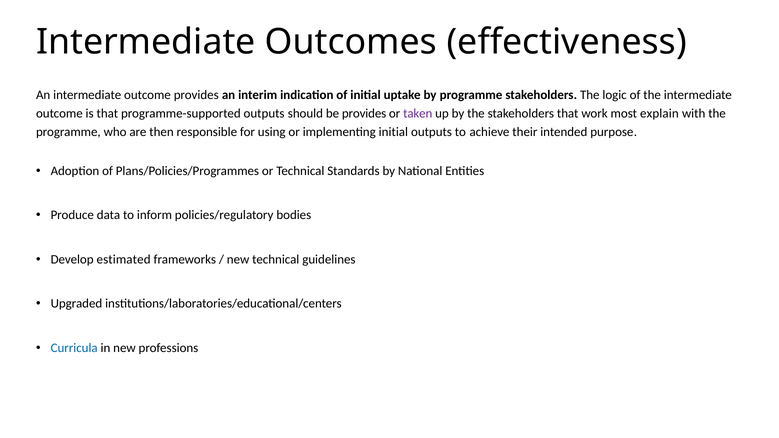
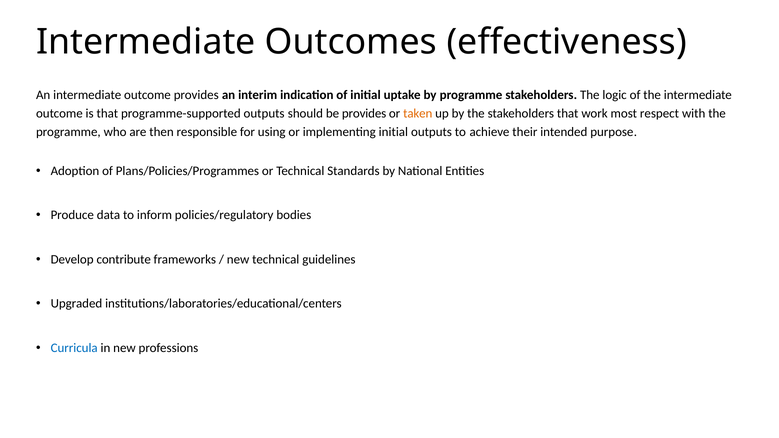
taken colour: purple -> orange (418, 113)
explain: explain -> respect (659, 113)
estimated: estimated -> contribute (124, 259)
